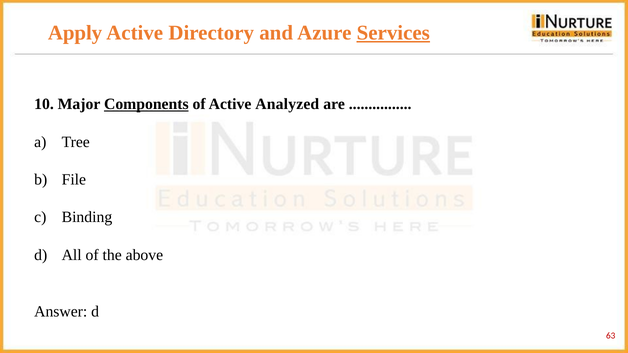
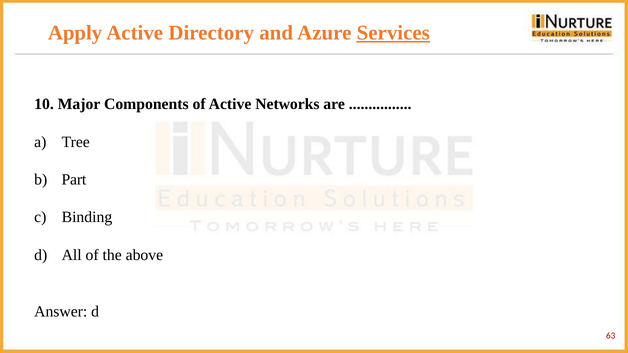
Components underline: present -> none (146, 104)
Analyzed: Analyzed -> Networks (287, 104)
File: File -> Part (74, 180)
